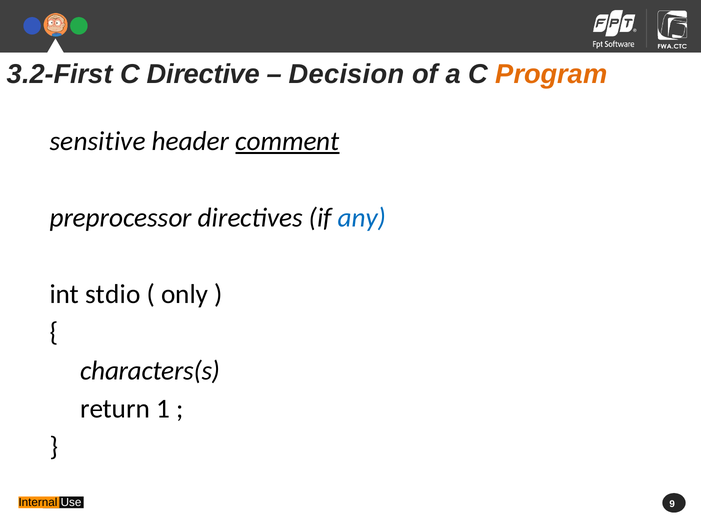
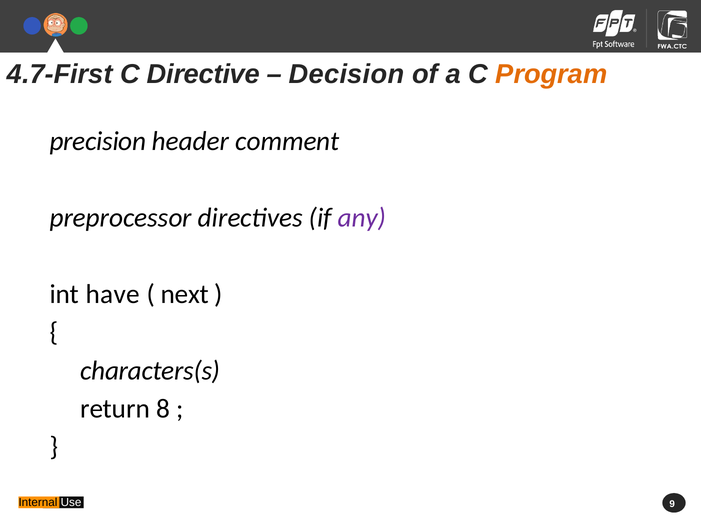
3.2-First: 3.2-First -> 4.7-First (60, 74)
sensitive: sensitive -> precision (98, 141)
comment underline: present -> none (287, 141)
any colour: blue -> purple (362, 218)
stdio: stdio -> have (113, 294)
only: only -> next (185, 294)
1: 1 -> 8 (163, 409)
